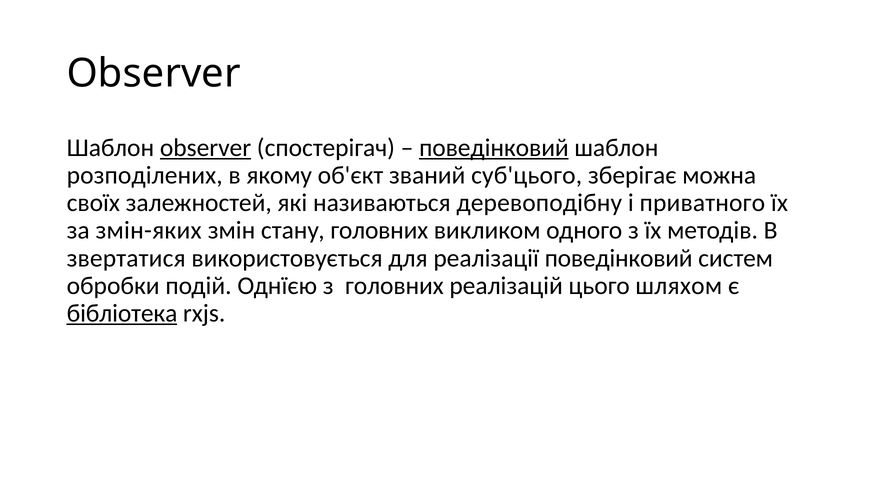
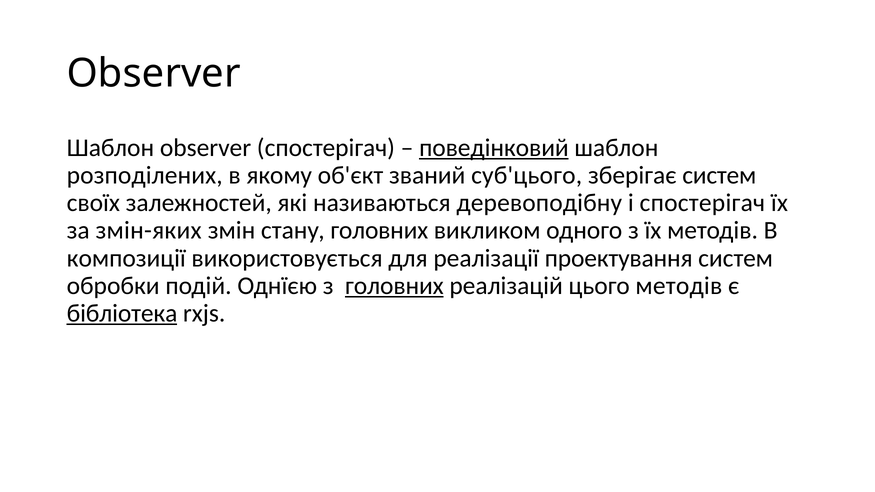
observer underline: present -> none (206, 148)
зберігає можна: можна -> систем (719, 176)
і приватного: приватного -> спостерігач (702, 203)
звертатися: звертатися -> композиції (126, 258)
реалізації поведінковий: поведінковий -> проектування (619, 258)
головних underline: none -> present (394, 286)
цього шляхом: шляхом -> методів (679, 286)
